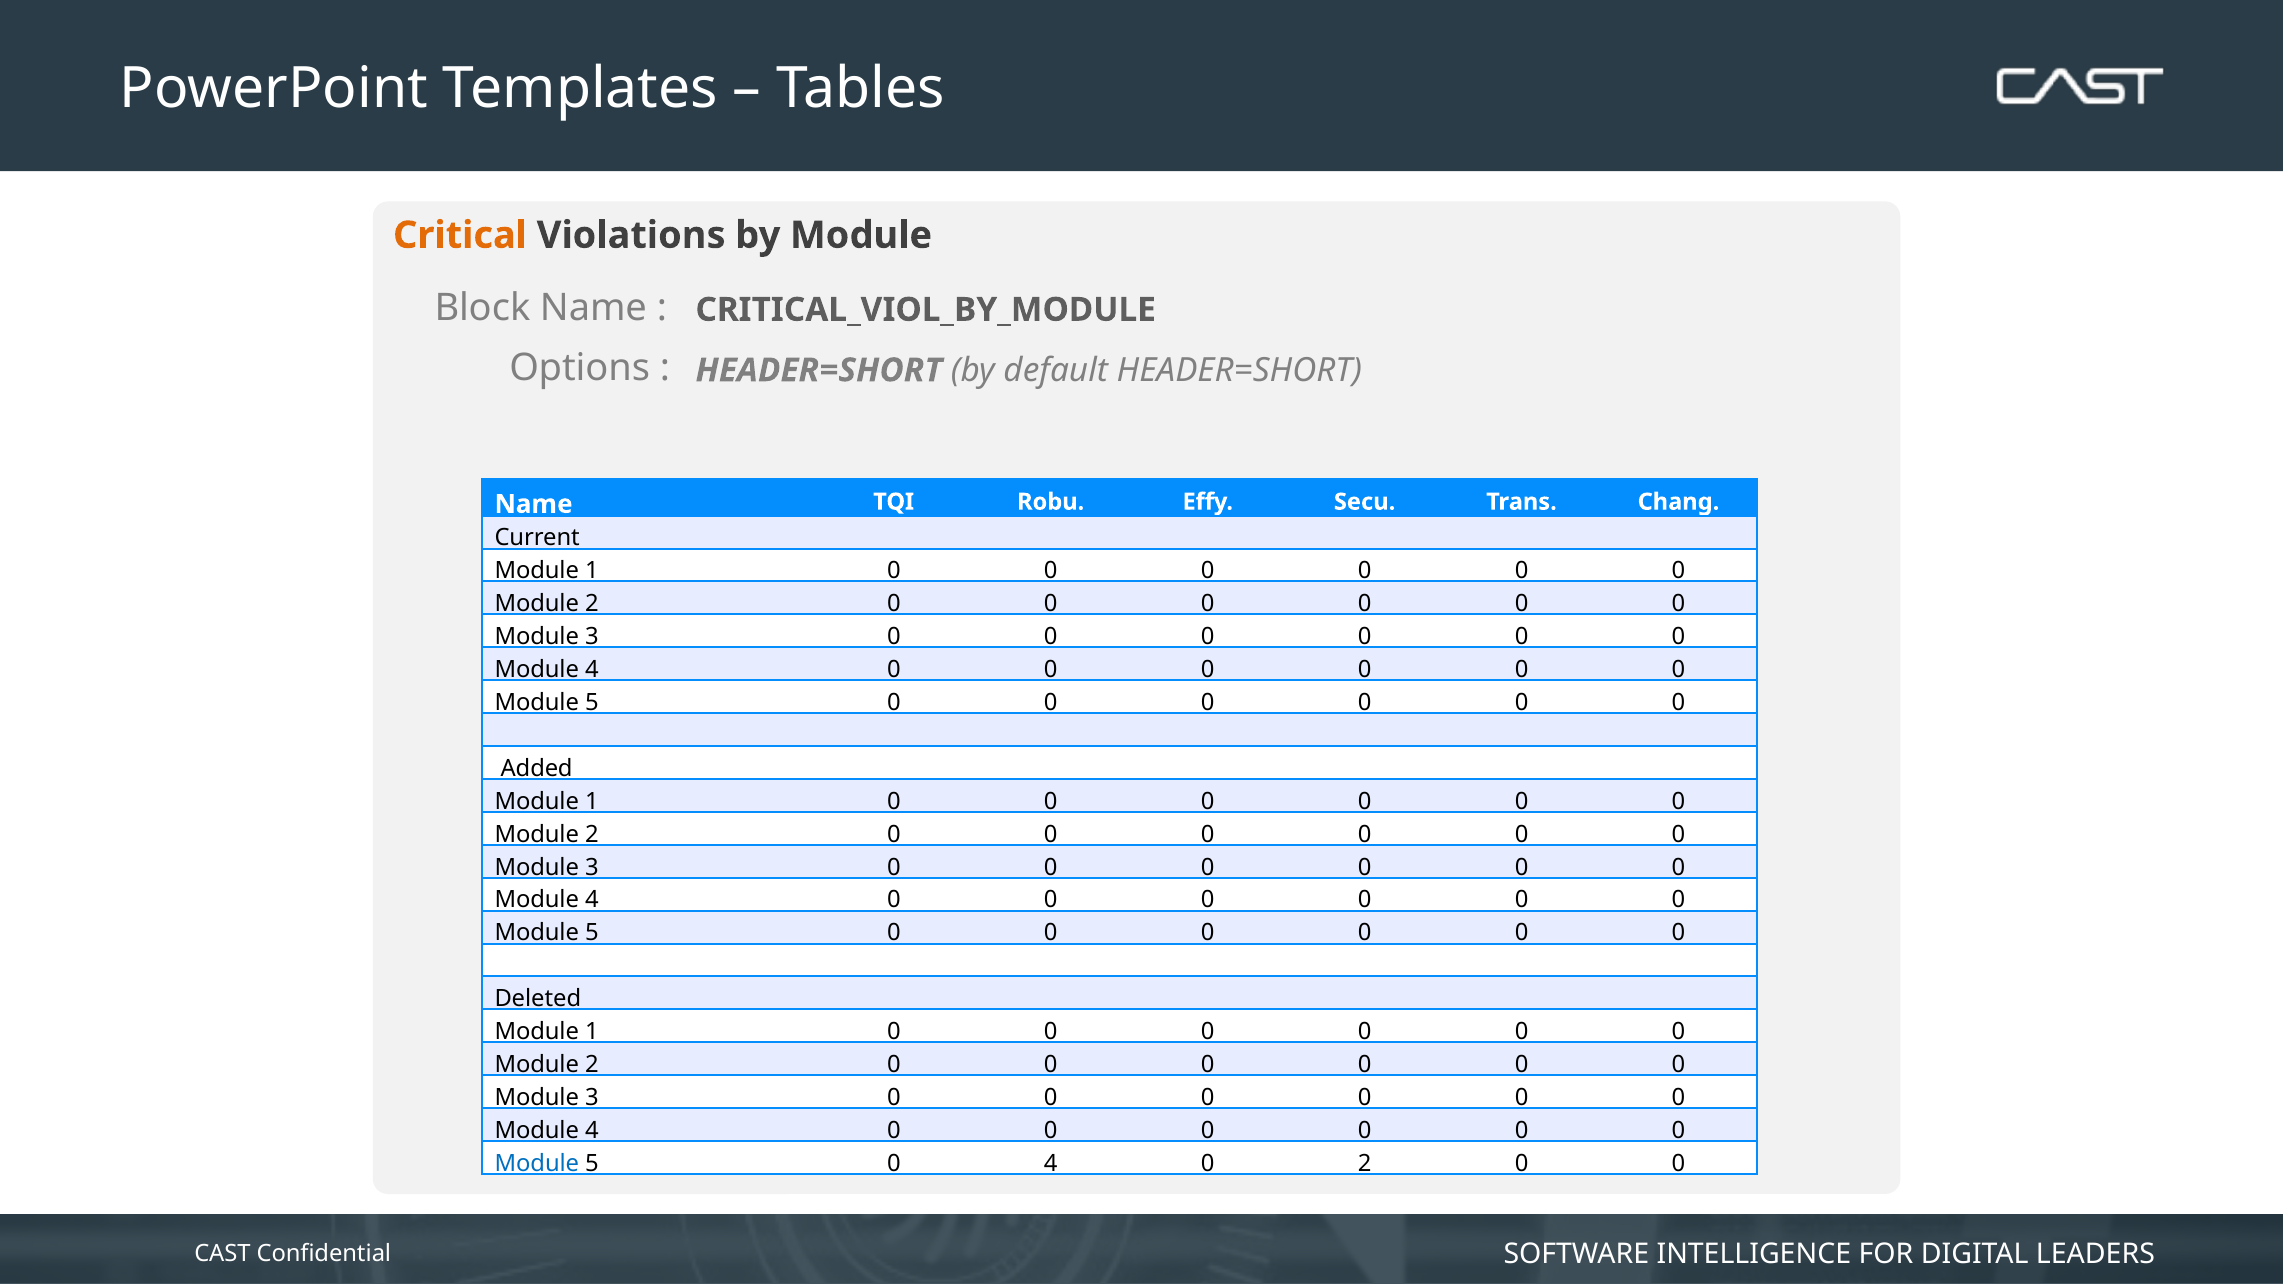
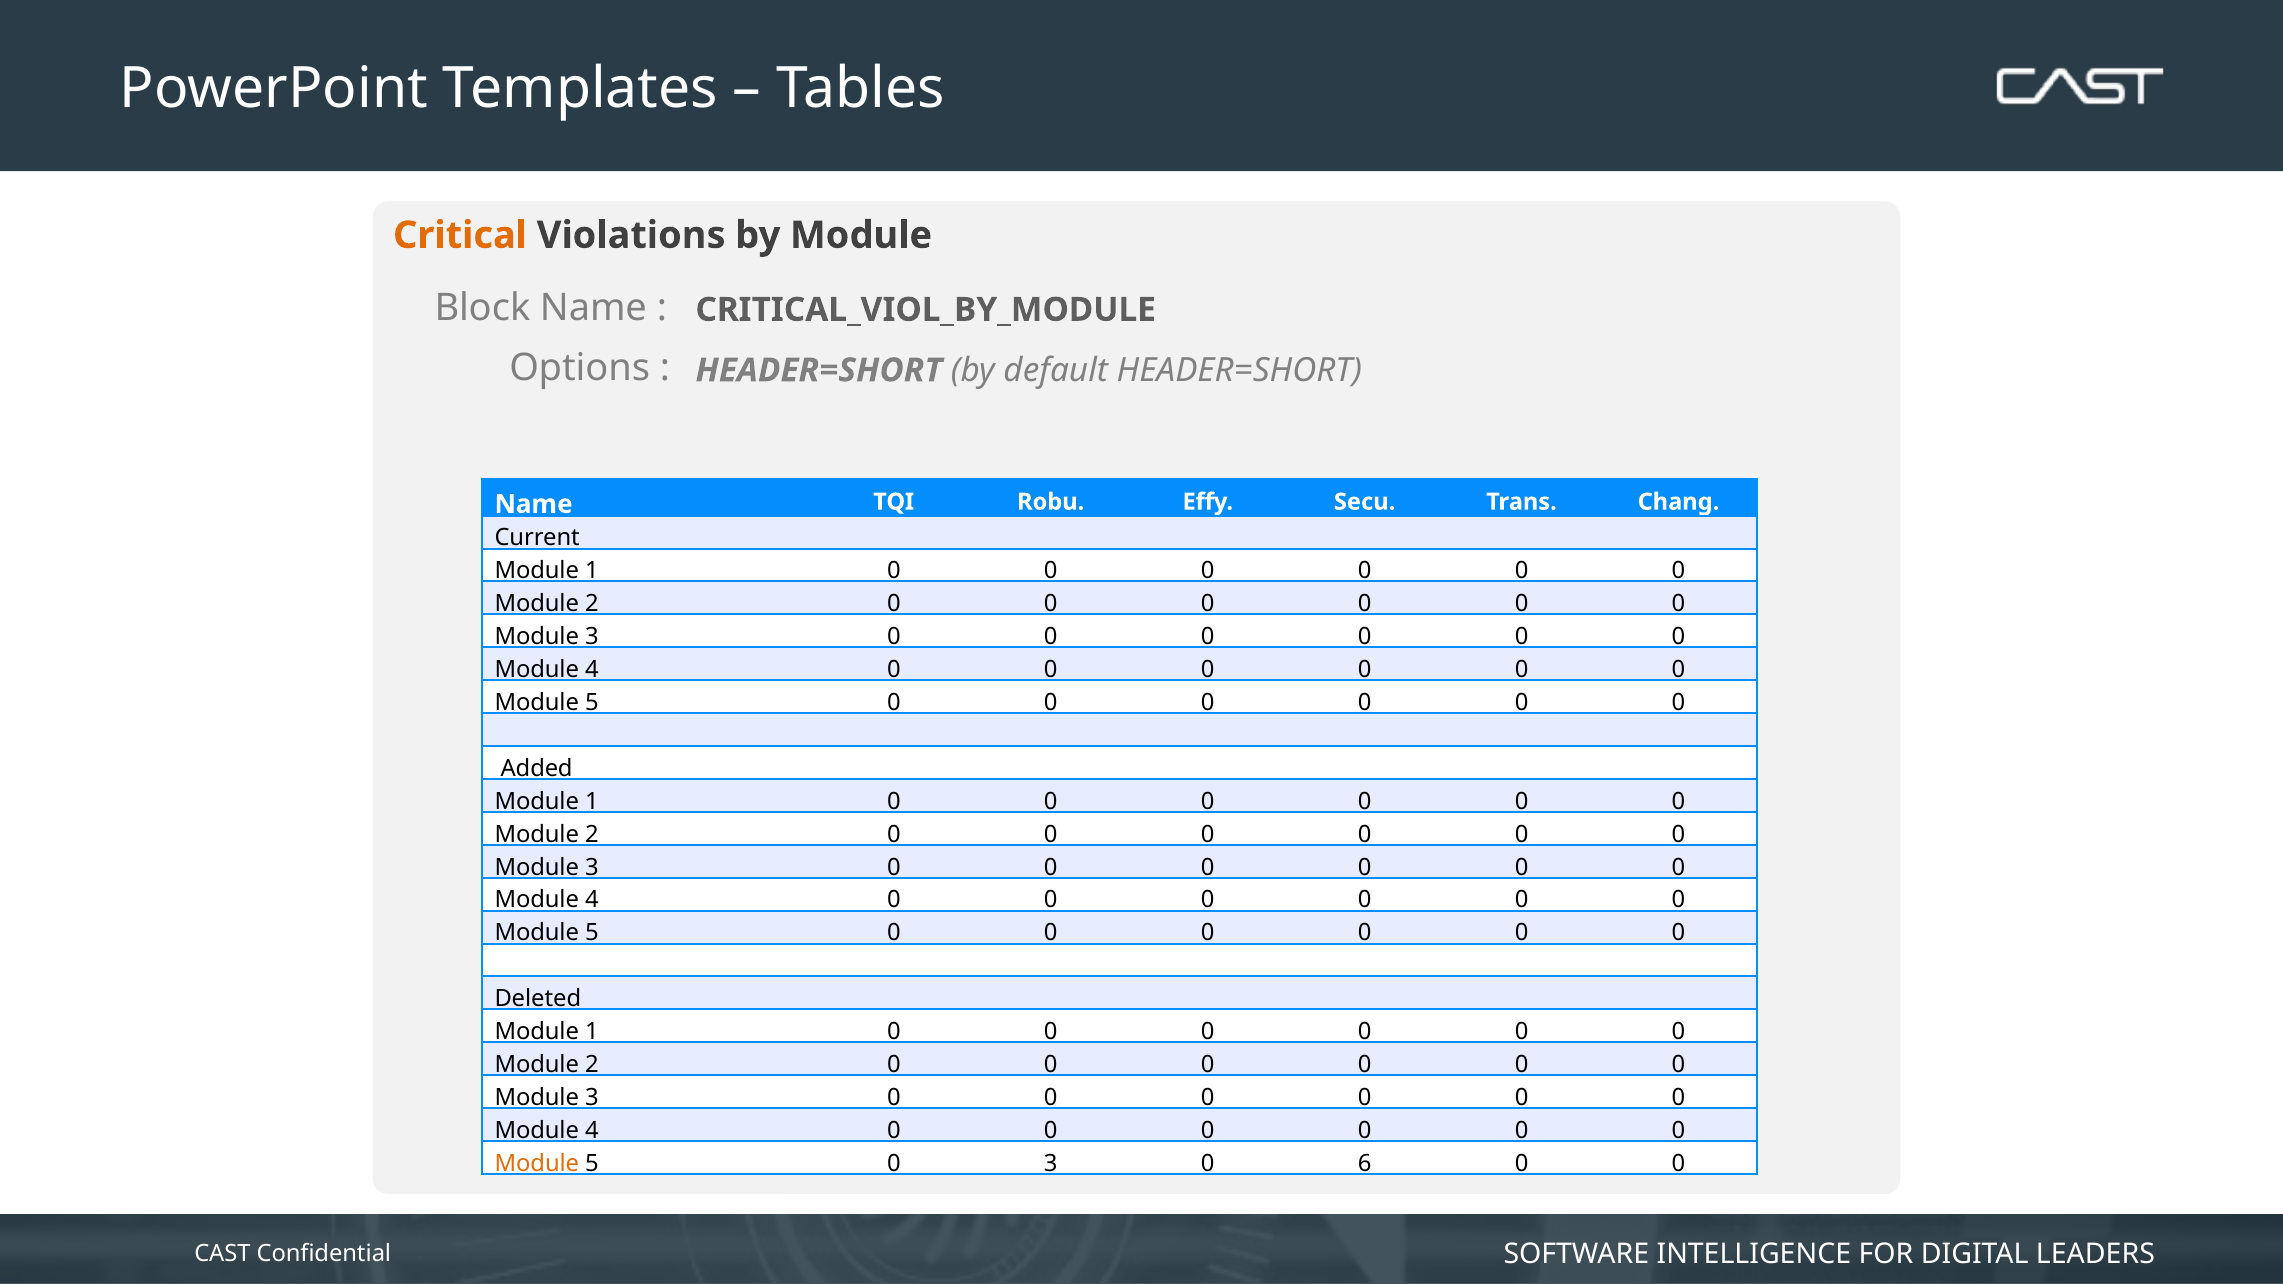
Module colour: blue -> orange (537, 1163)
0 4: 4 -> 3 (1051, 1163)
0 2: 2 -> 6 (1365, 1163)
